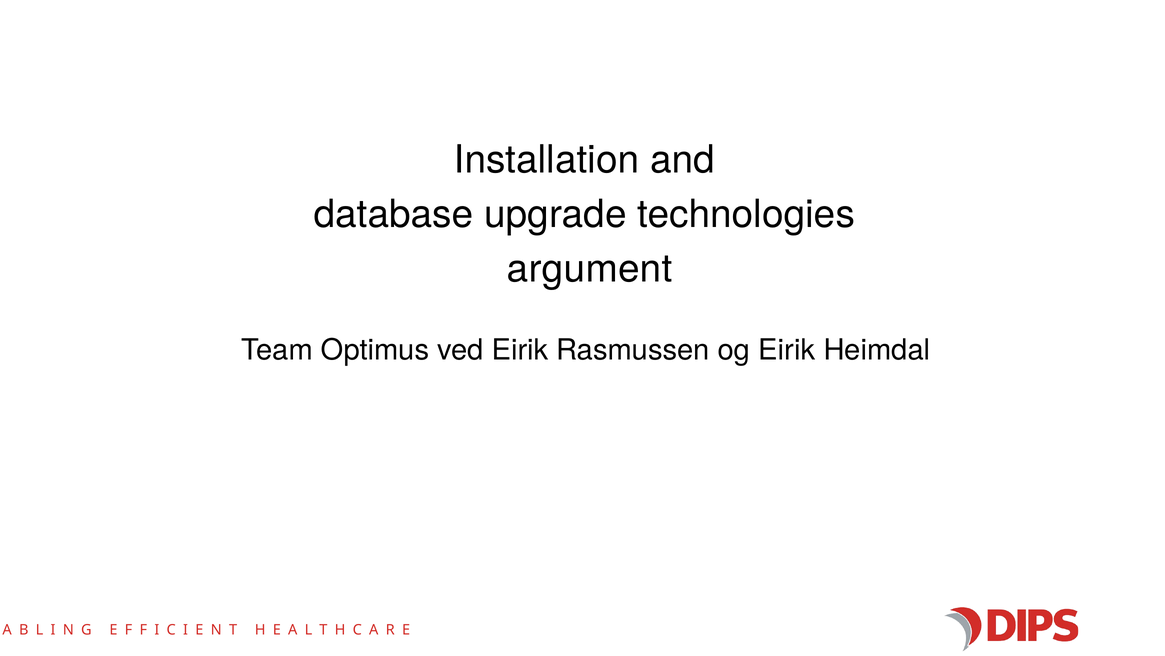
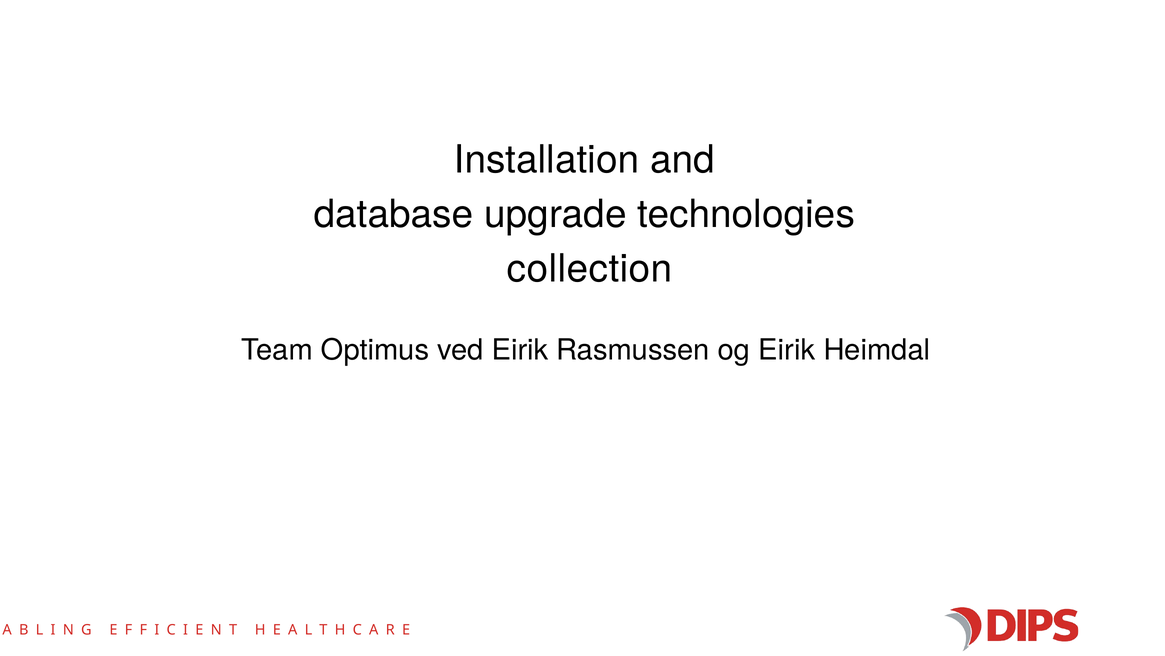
argument: argument -> collection (590, 269)
